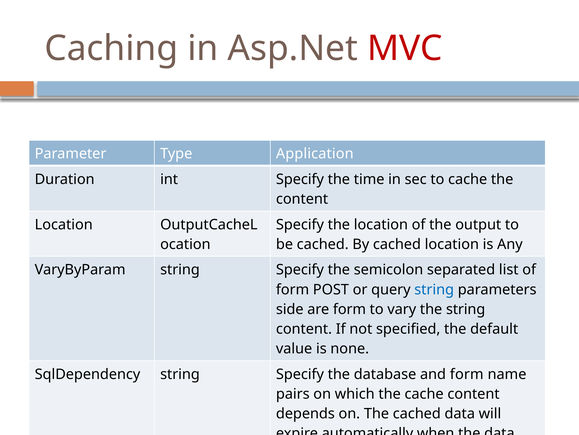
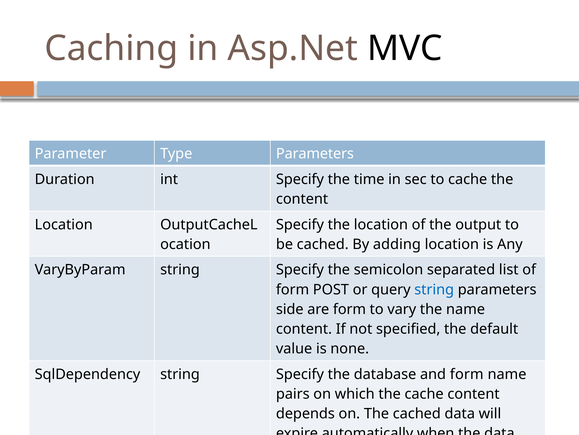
MVC colour: red -> black (405, 48)
Type Application: Application -> Parameters (315, 153)
By cached: cached -> adding (397, 244)
the string: string -> name (466, 309)
